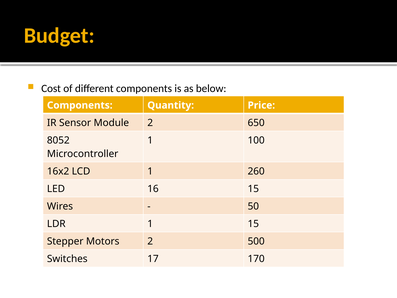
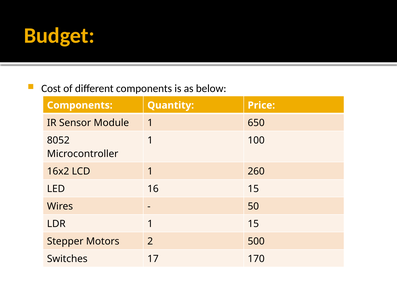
Module 2: 2 -> 1 (150, 123)
